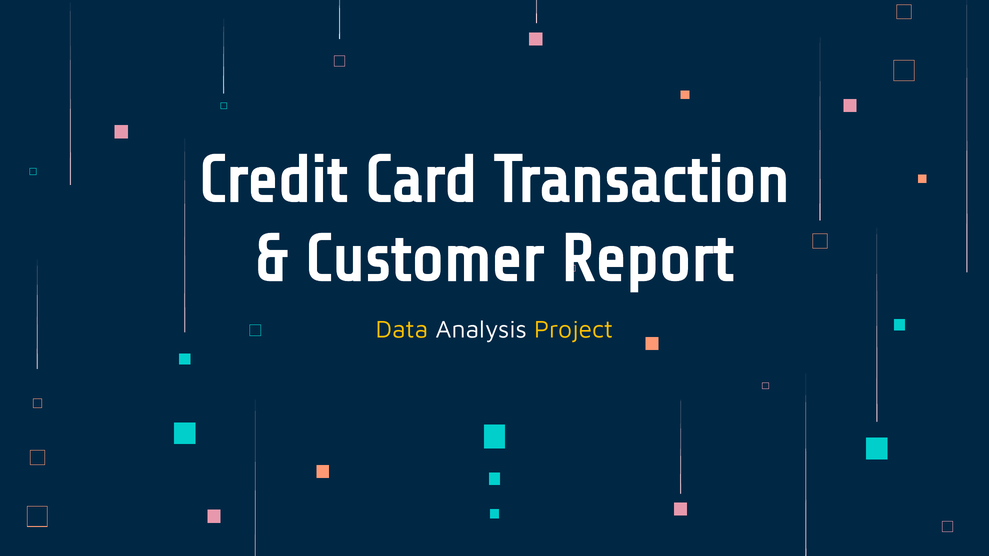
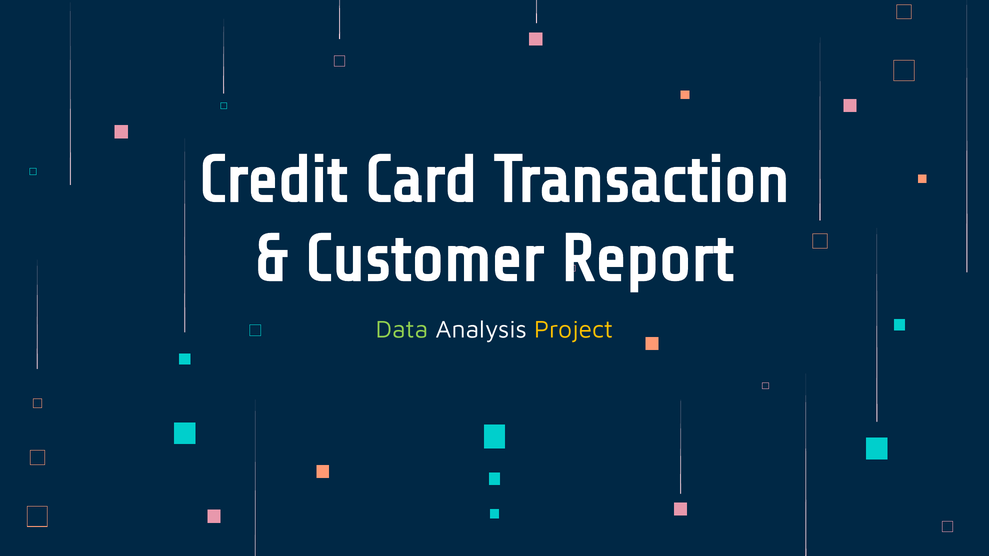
Data colour: yellow -> light green (402, 330)
